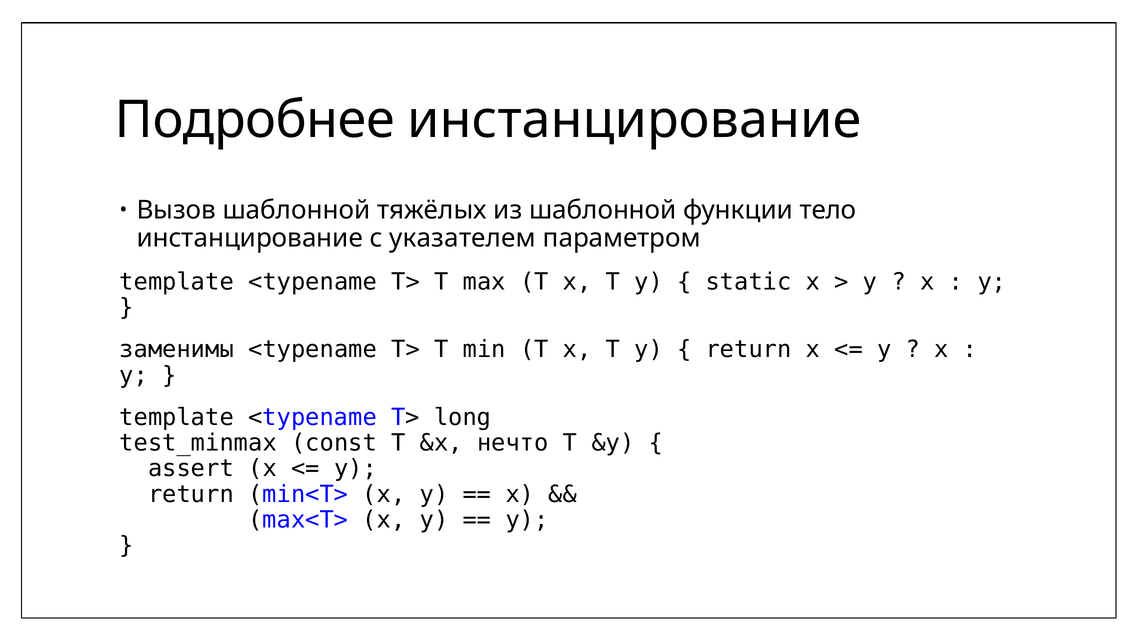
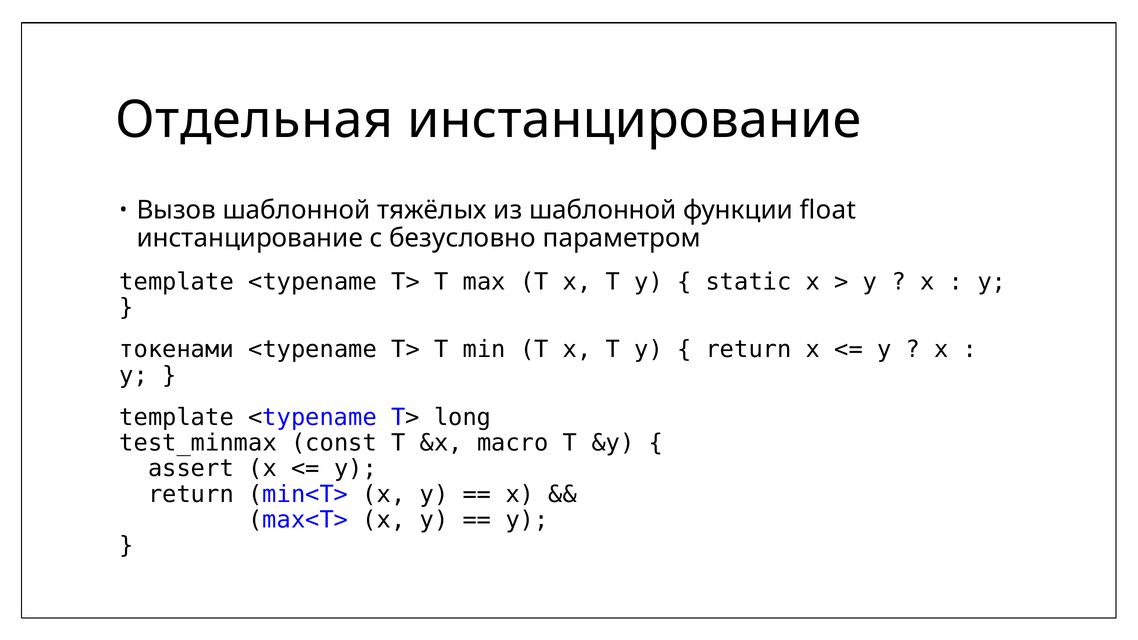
Подробнее: Подробнее -> Отдельная (254, 120)
тело: тело -> float (828, 210)
указателем: указателем -> безусловно (463, 238)
заменимы: заменимы -> токенами (177, 350)
нечто: нечто -> macro (513, 443)
